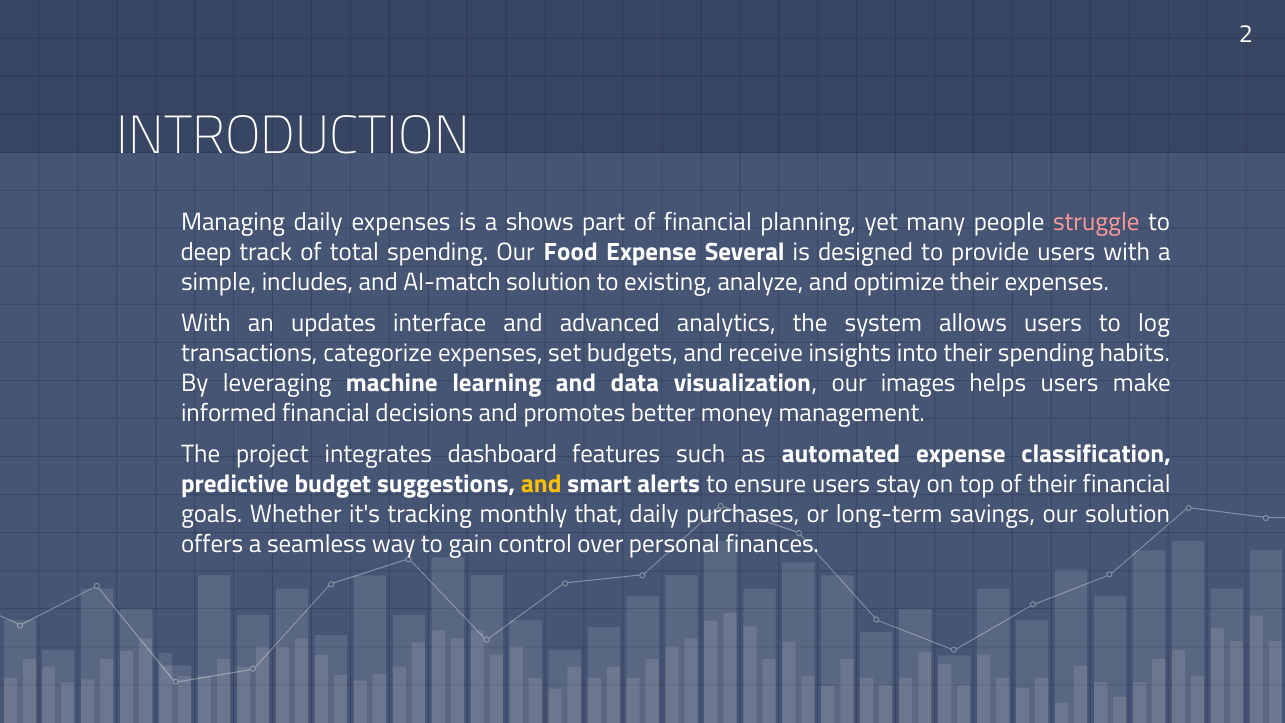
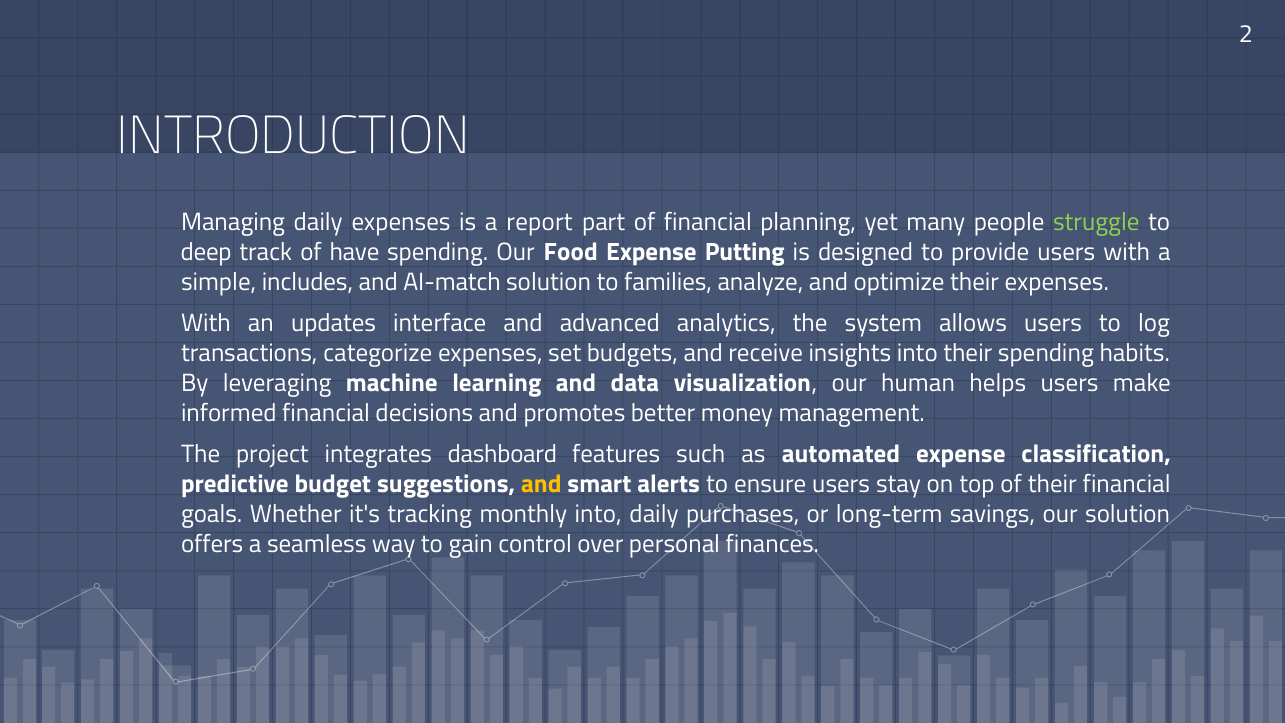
shows: shows -> report (540, 222)
struggle colour: pink -> light green (1096, 222)
total: total -> have (354, 252)
Several: Several -> Putting (745, 252)
existing: existing -> families (668, 282)
images: images -> human (918, 383)
monthly that: that -> into (598, 514)
